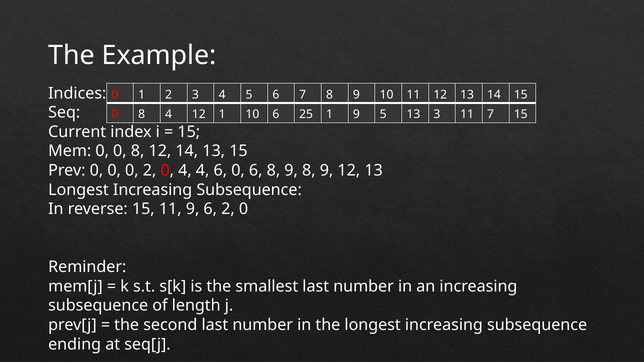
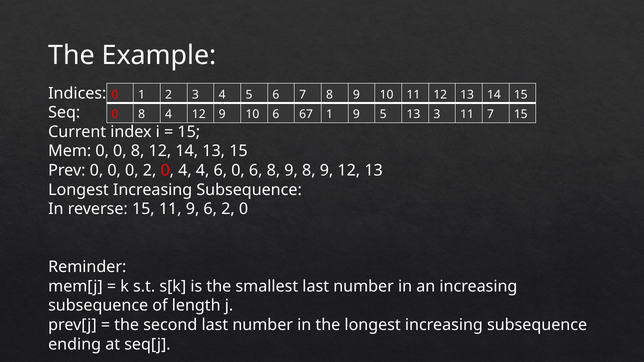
12 1: 1 -> 9 (222, 114)
25: 25 -> 67 (306, 114)
